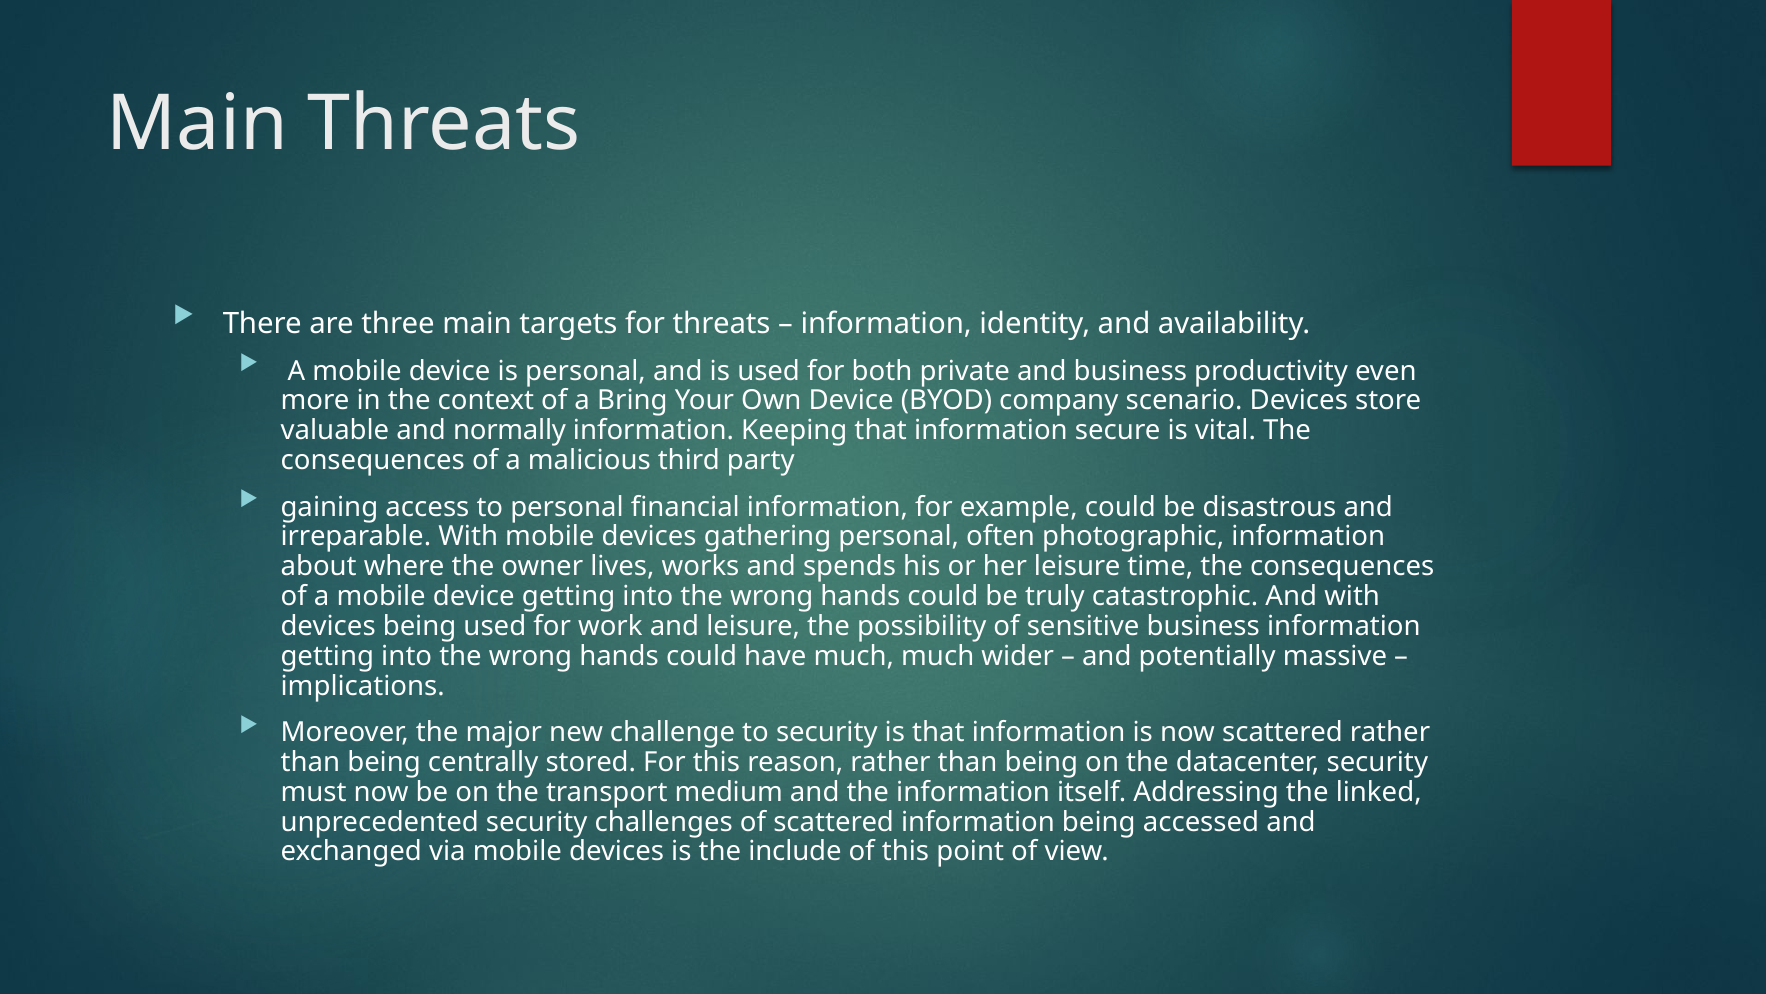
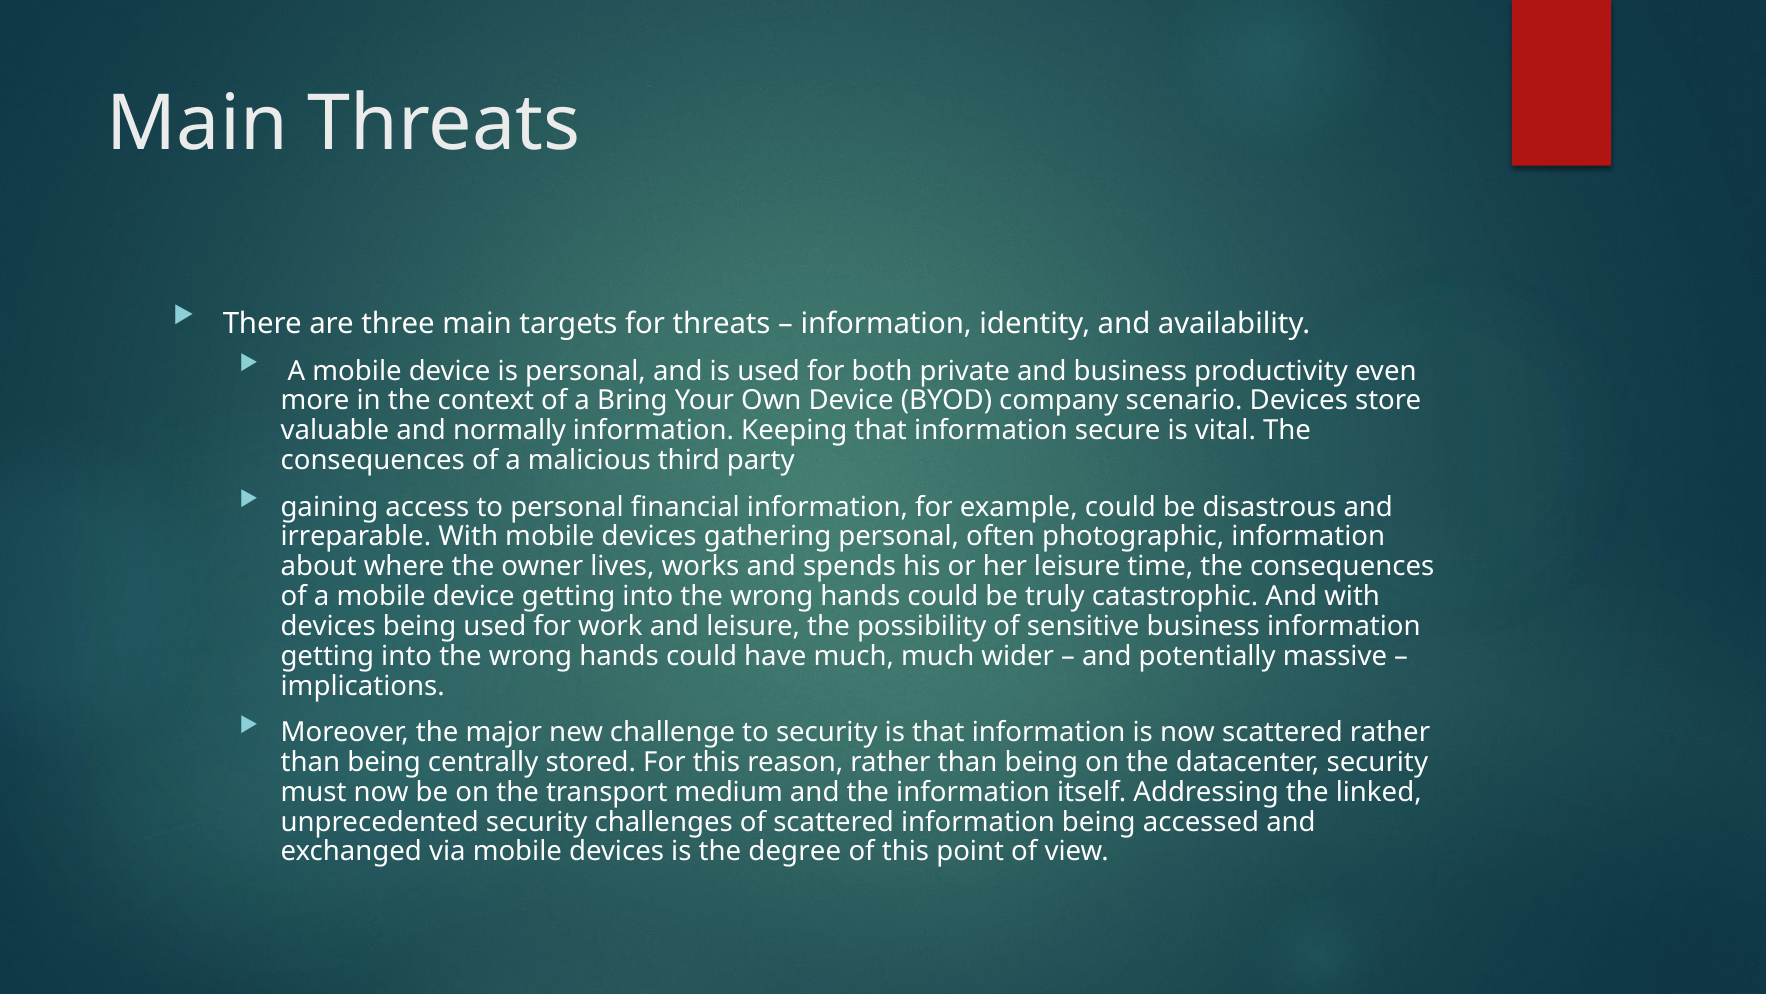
include: include -> degree (795, 851)
